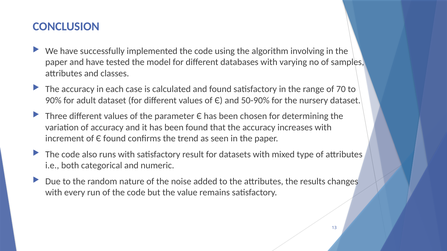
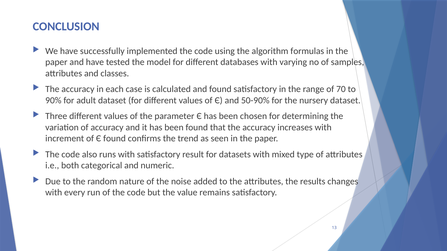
involving: involving -> formulas (307, 51)
